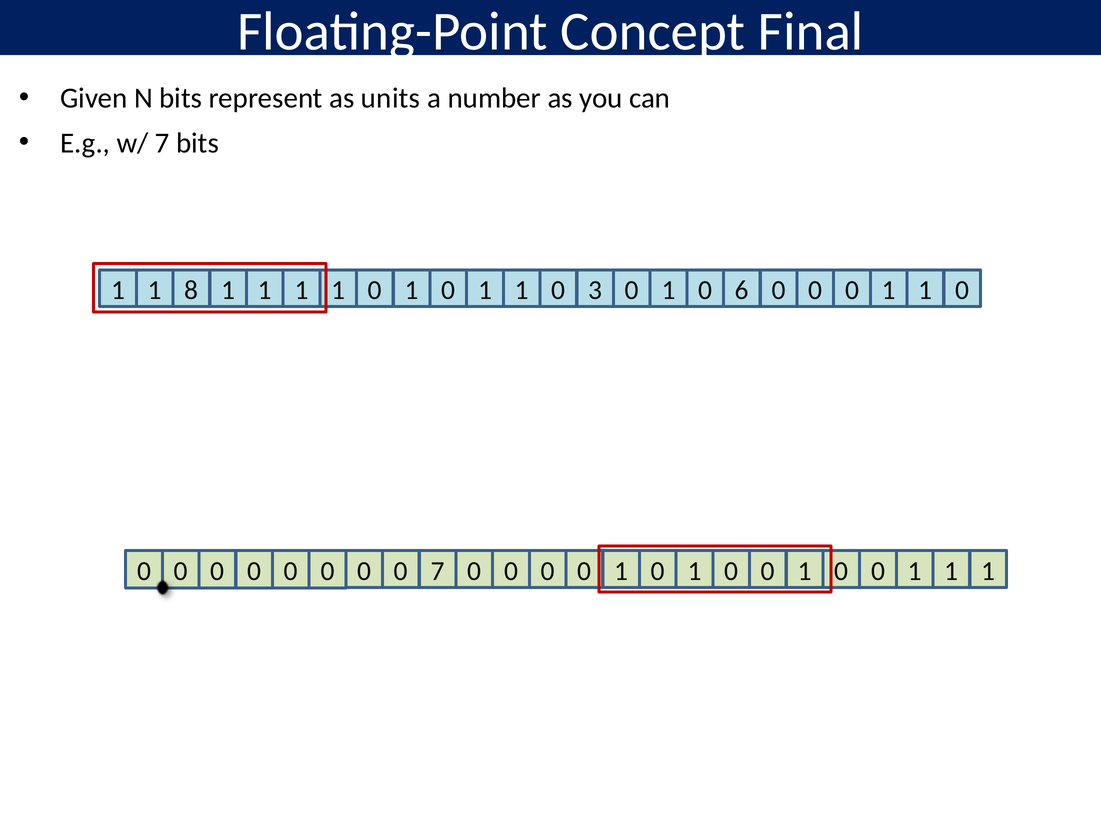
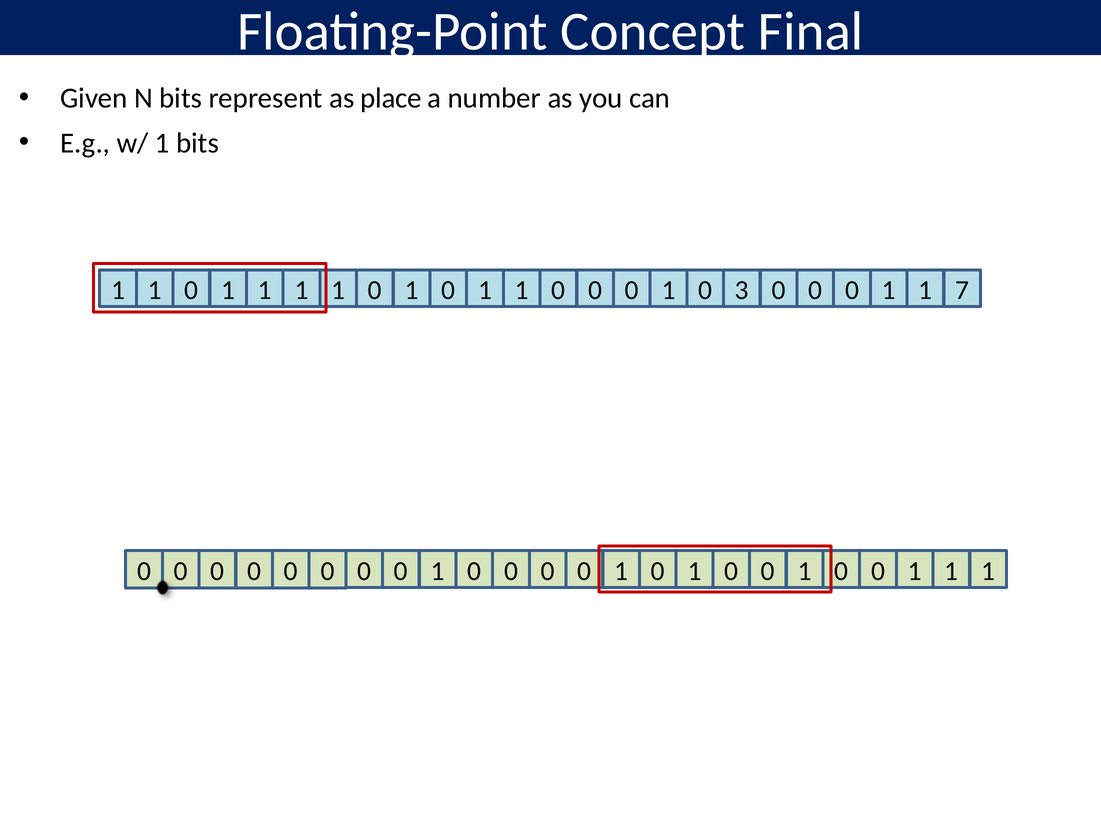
units: units -> place (391, 98)
w/ 7: 7 -> 1 (162, 143)
8: 8 -> 0 (191, 290)
3: 3 -> 0 (595, 290)
6: 6 -> 3 (742, 290)
0 1 0 0: 0 -> 7 (962, 290)
7: 7 -> 1 (438, 571)
